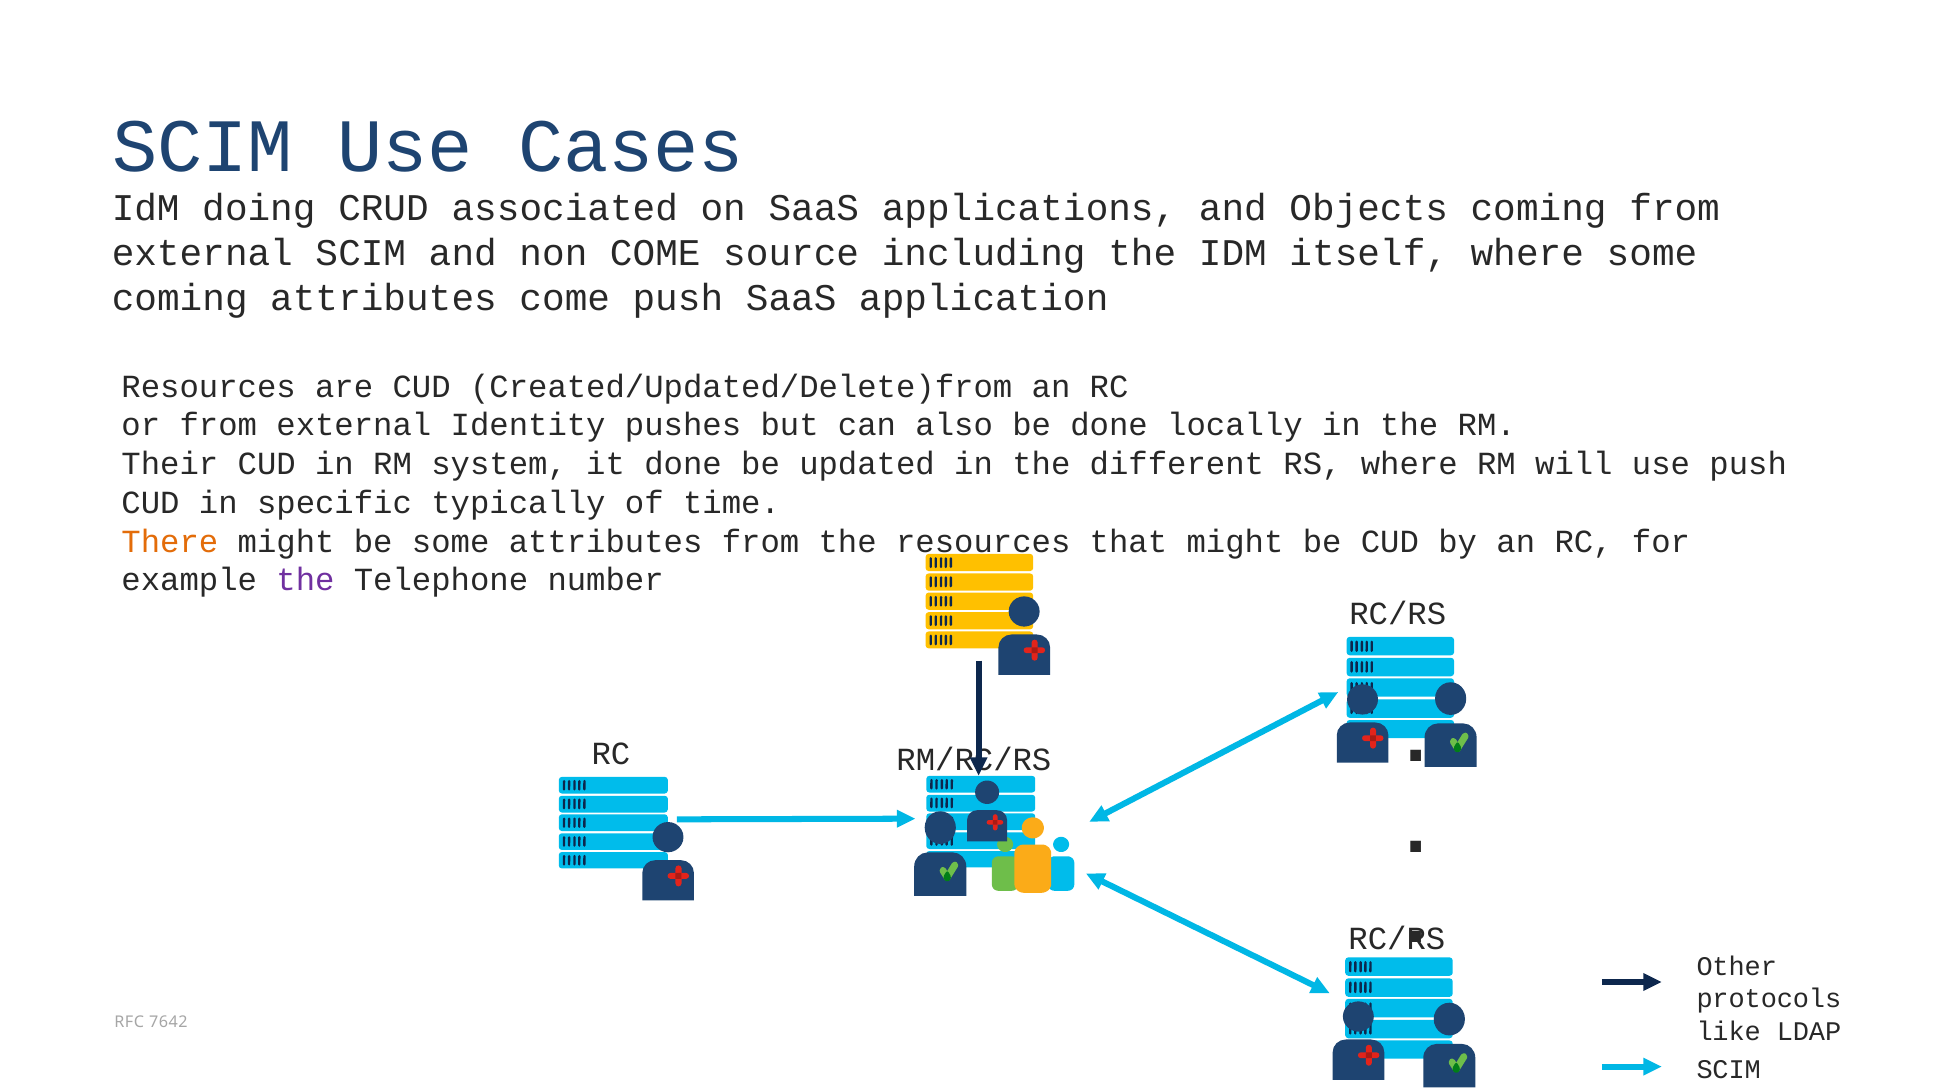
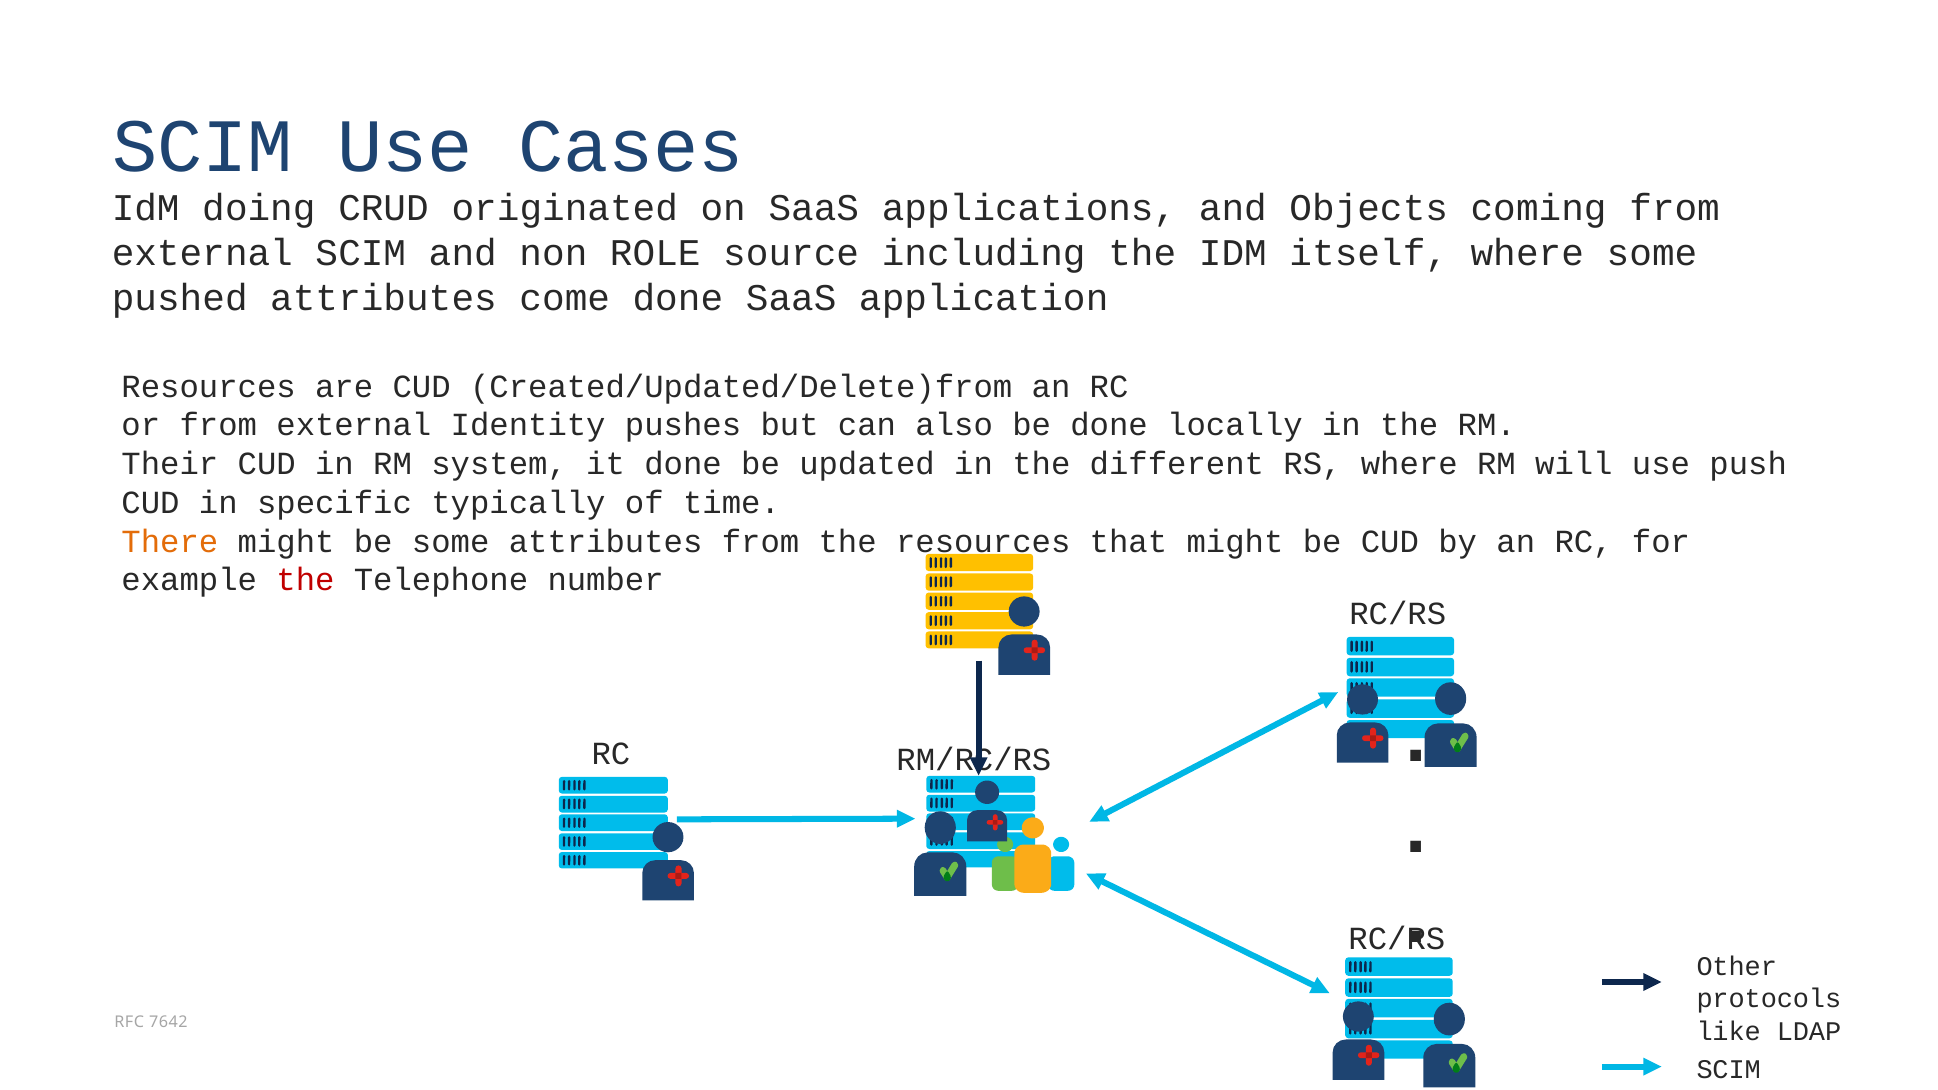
associated: associated -> originated (565, 208)
non COME: COME -> ROLE (655, 253)
coming: coming -> pushed (180, 298)
come push: push -> done (678, 298)
the colour: purple -> red (305, 580)
